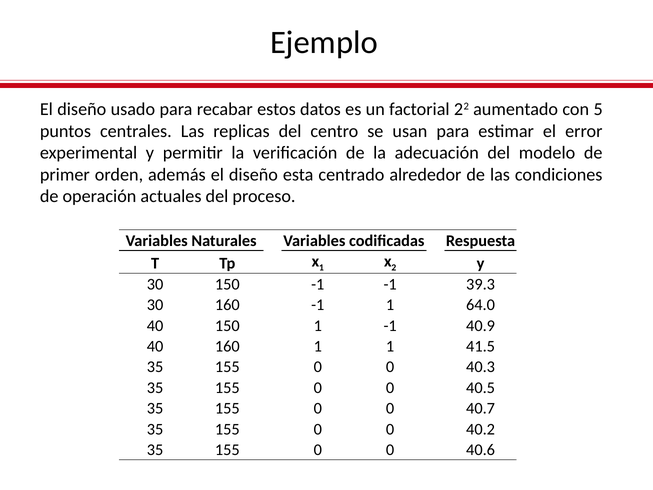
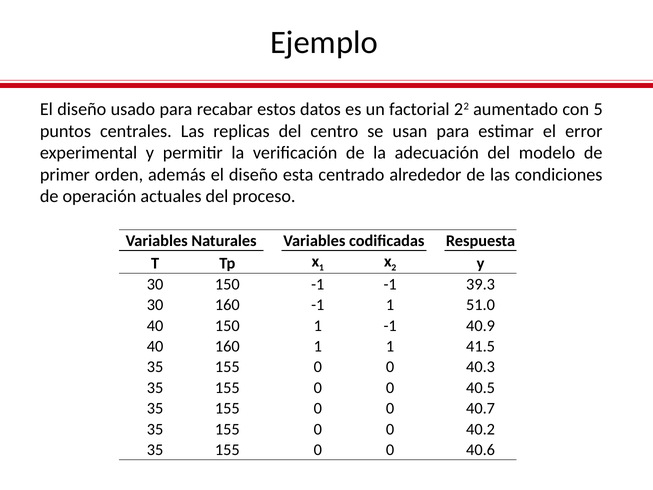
64.0: 64.0 -> 51.0 (481, 305)
